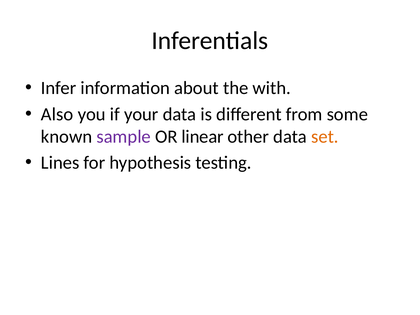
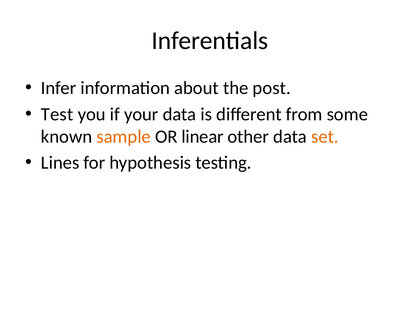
with: with -> post (272, 88)
Also: Also -> Test (57, 114)
sample colour: purple -> orange (124, 137)
